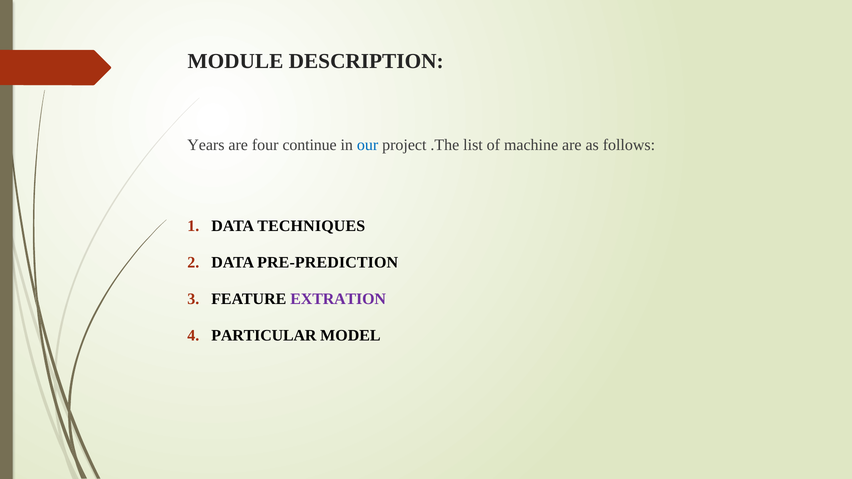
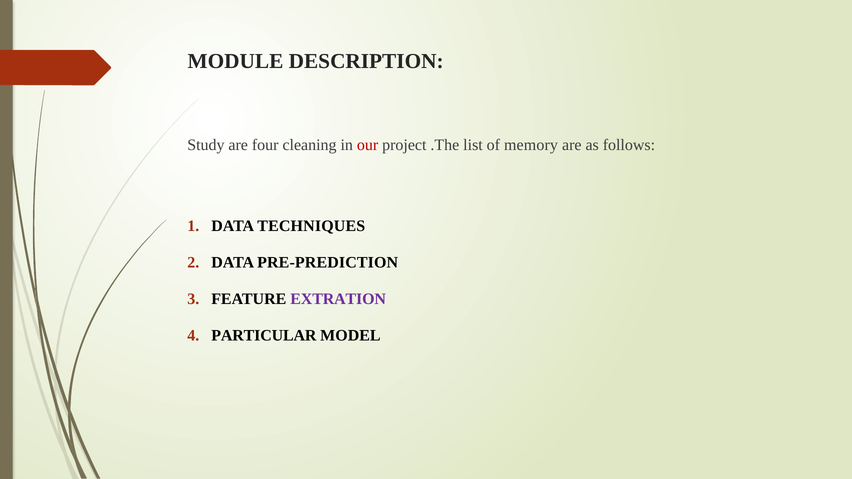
Years: Years -> Study (206, 145)
continue: continue -> cleaning (310, 145)
our colour: blue -> red (368, 145)
machine: machine -> memory (531, 145)
